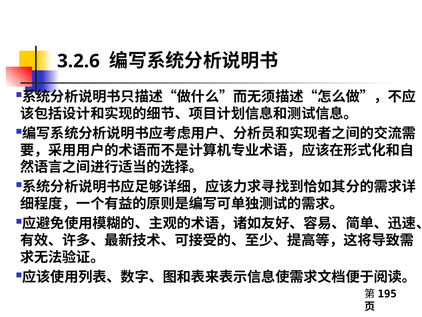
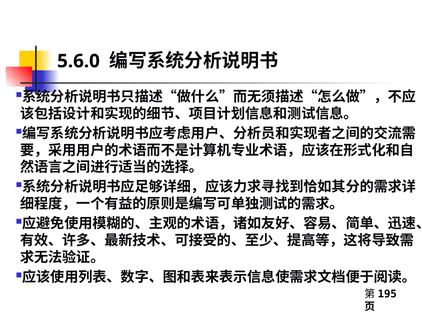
3.2.6: 3.2.6 -> 5.6.0 (78, 61)
